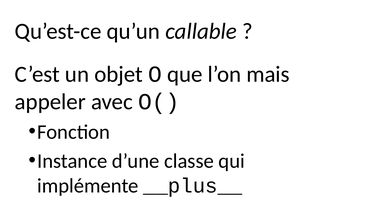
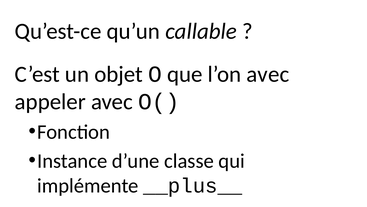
l’on mais: mais -> avec (268, 74)
